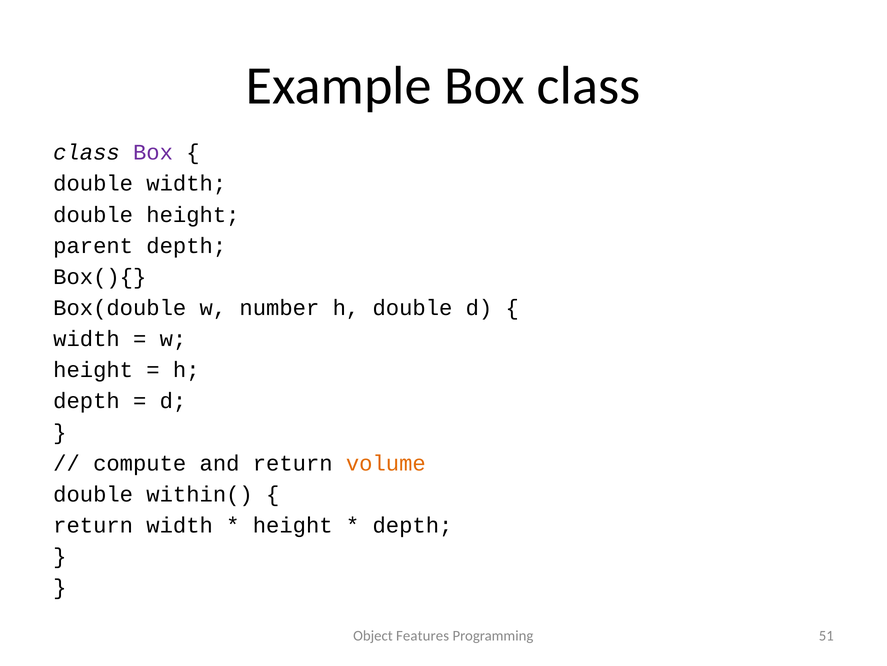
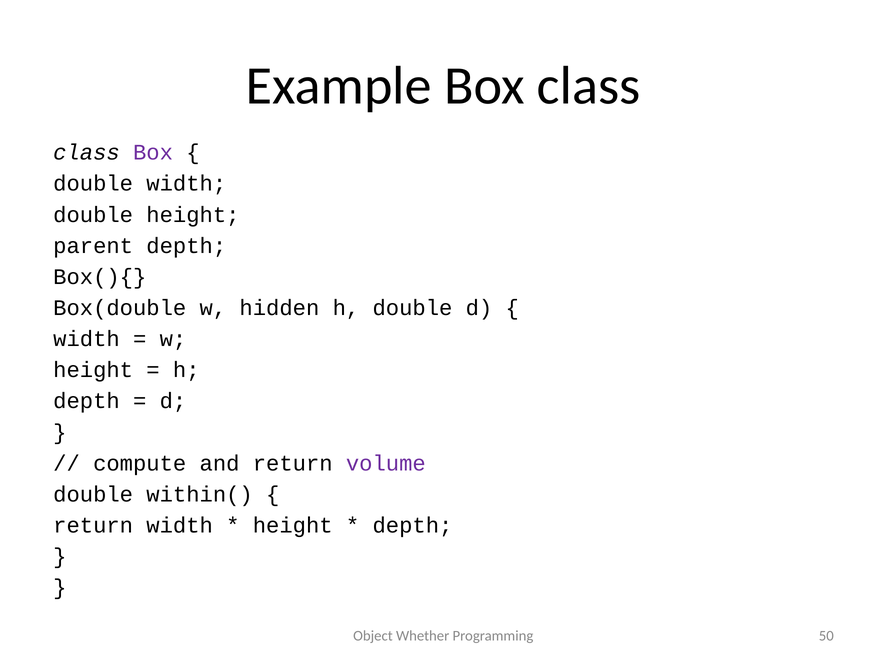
number: number -> hidden (279, 308)
volume colour: orange -> purple (386, 463)
Features: Features -> Whether (423, 635)
51: 51 -> 50 (826, 635)
